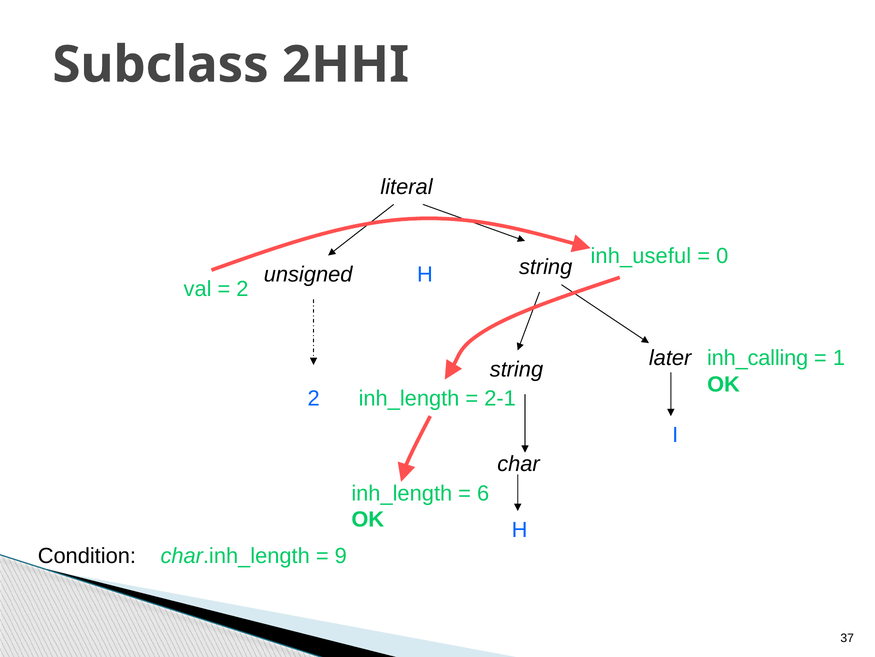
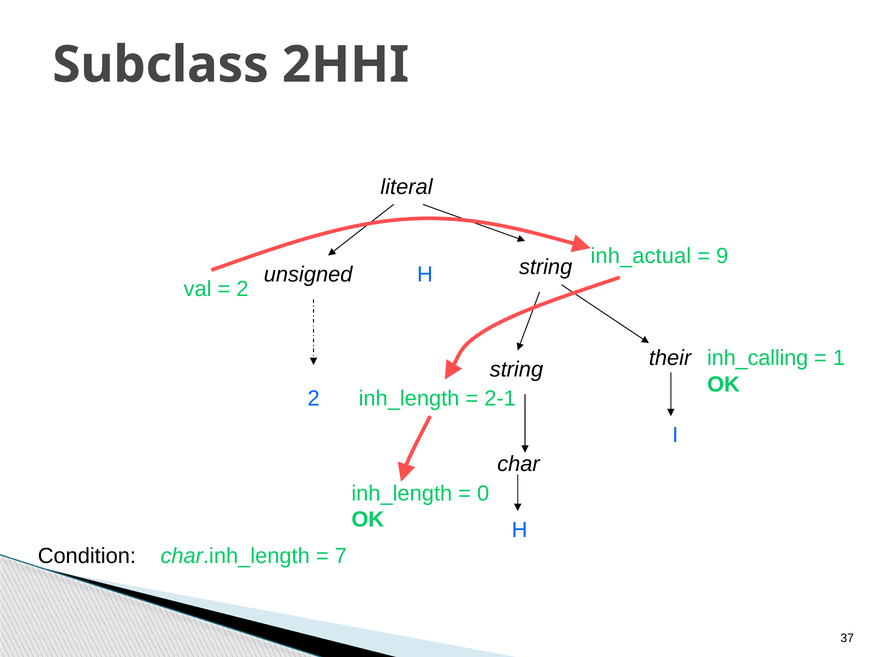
inh_useful: inh_useful -> inh_actual (641, 256)
0: 0 -> 9 (722, 256)
later: later -> their (670, 358)
6: 6 -> 0 (483, 493)
9: 9 -> 7 (341, 556)
